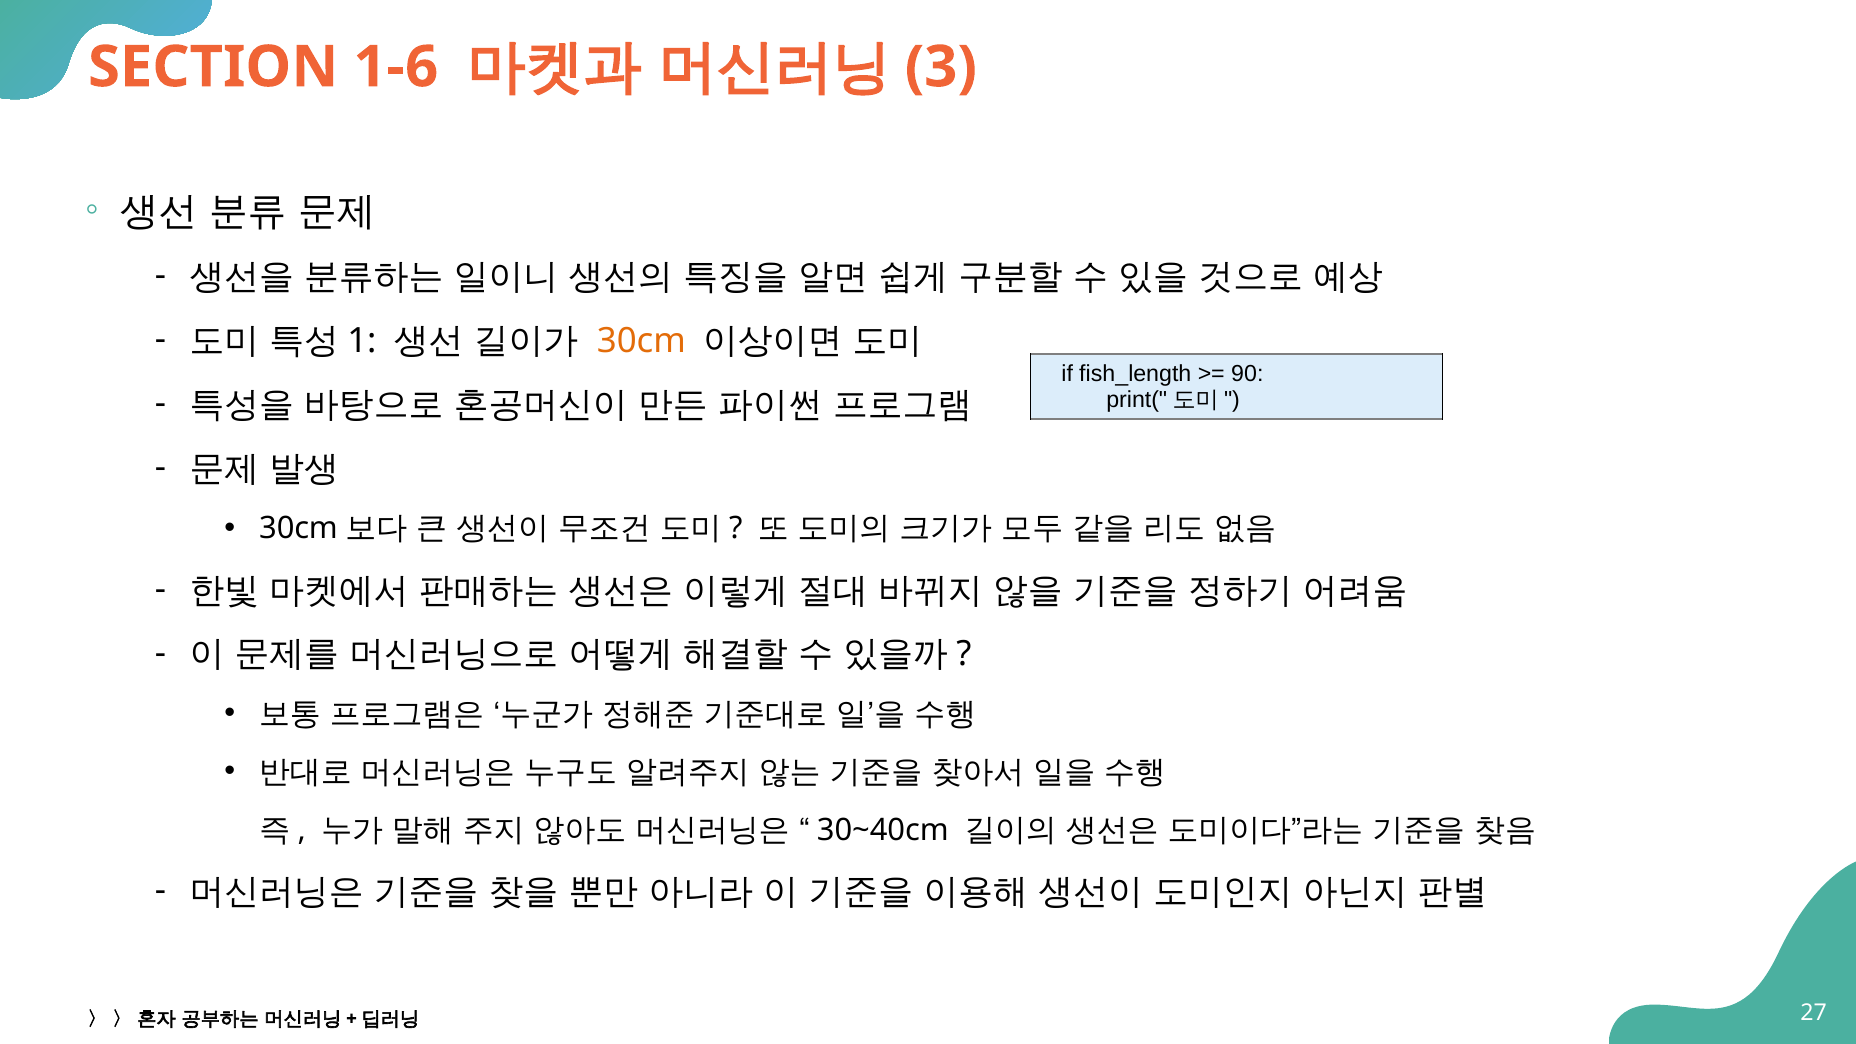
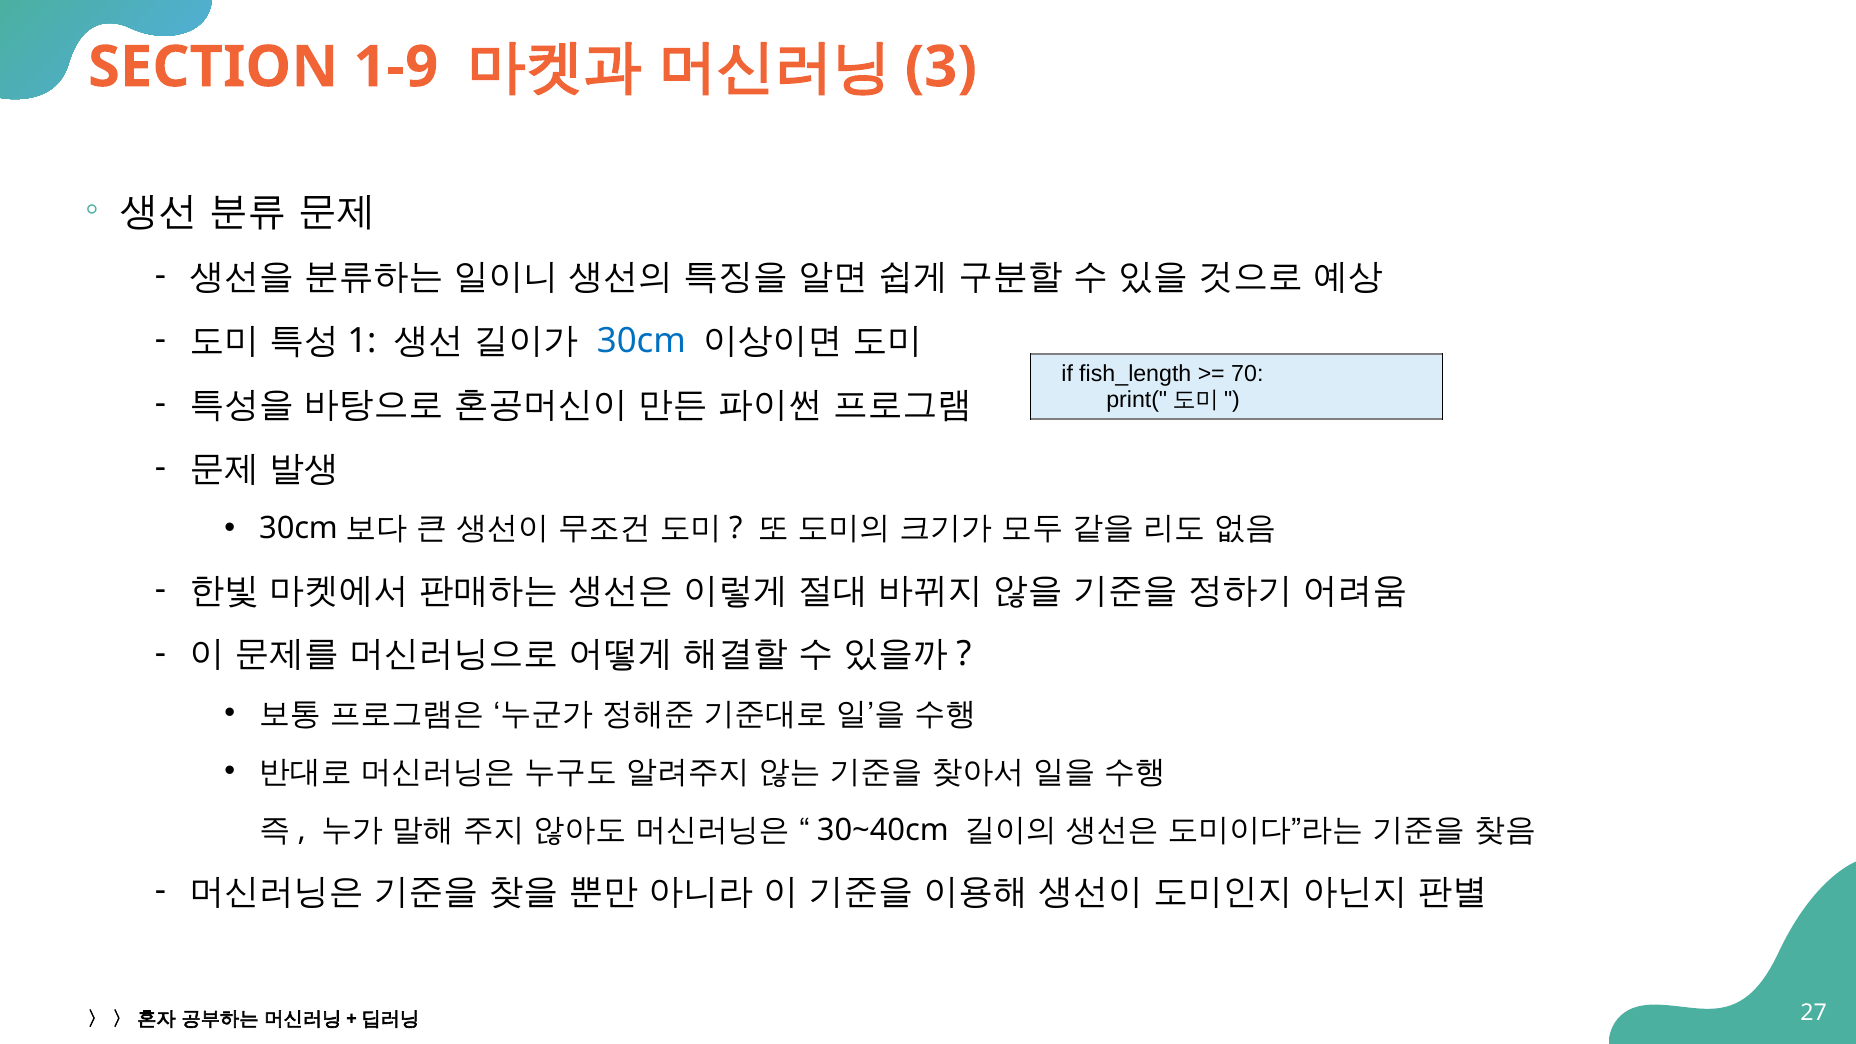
1-6: 1-6 -> 1-9 (396, 67)
30cm colour: orange -> blue (641, 341)
90: 90 -> 70 (1247, 374)
